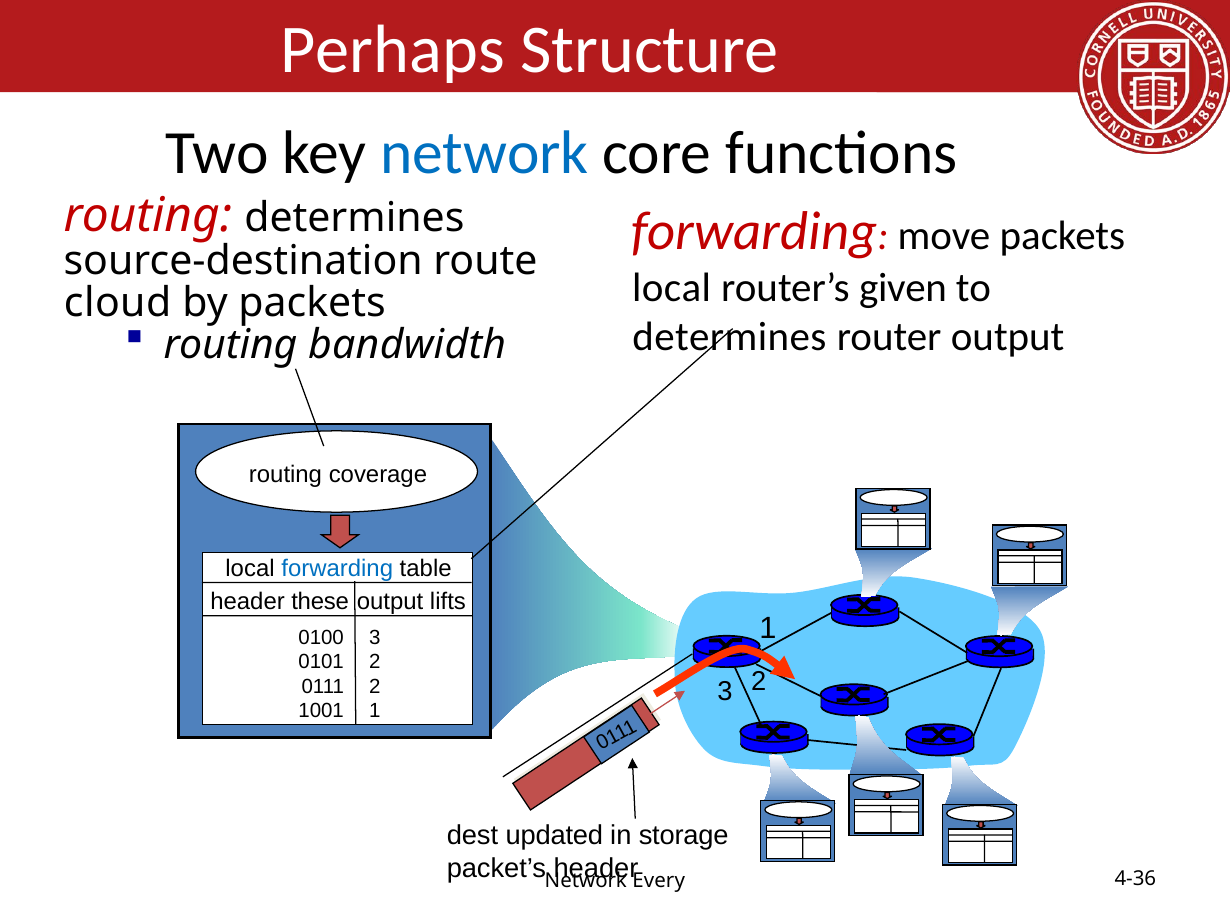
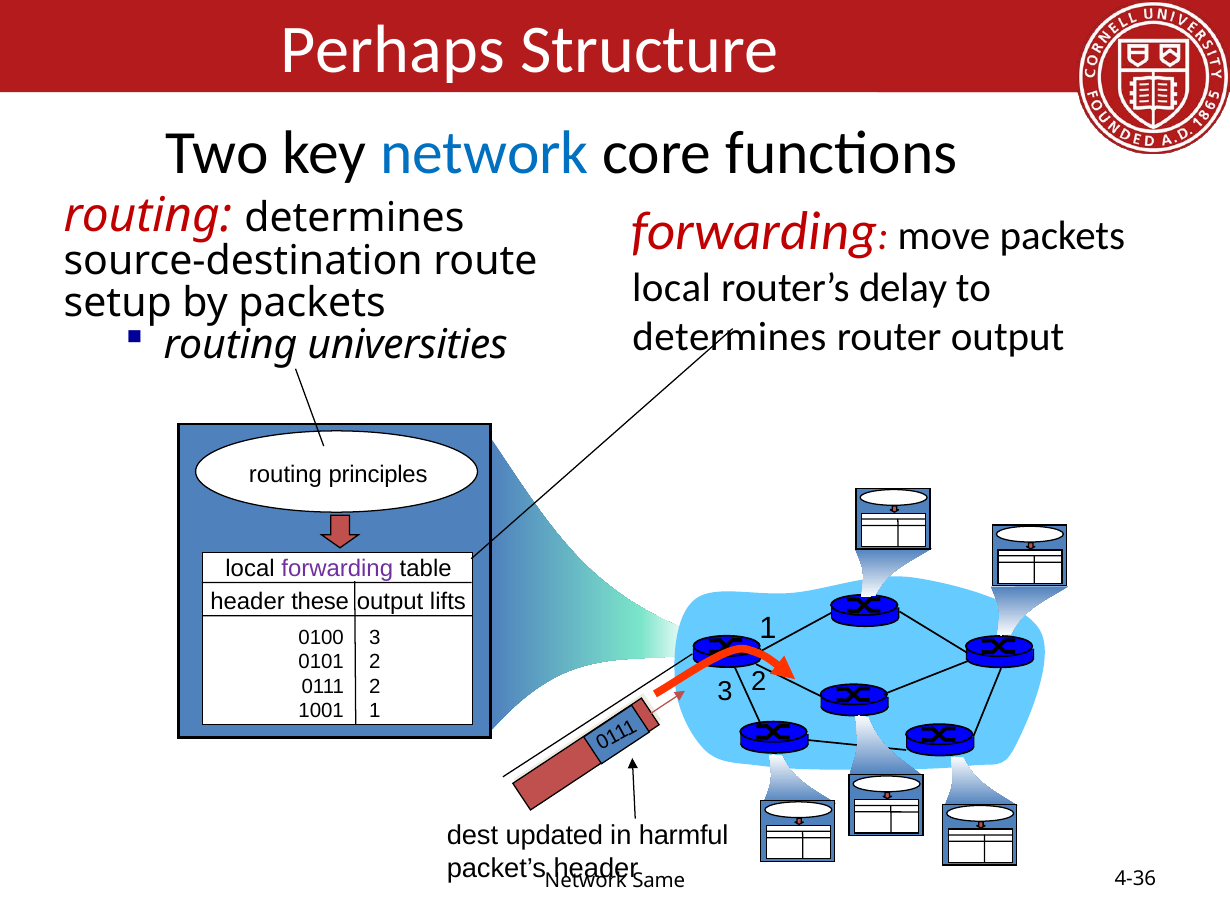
given: given -> delay (903, 288)
cloud: cloud -> setup (118, 303)
bandwidth: bandwidth -> universities (408, 345)
coverage: coverage -> principles (378, 474)
forwarding colour: blue -> purple (337, 569)
storage: storage -> harmful (684, 836)
Every: Every -> Same (659, 881)
